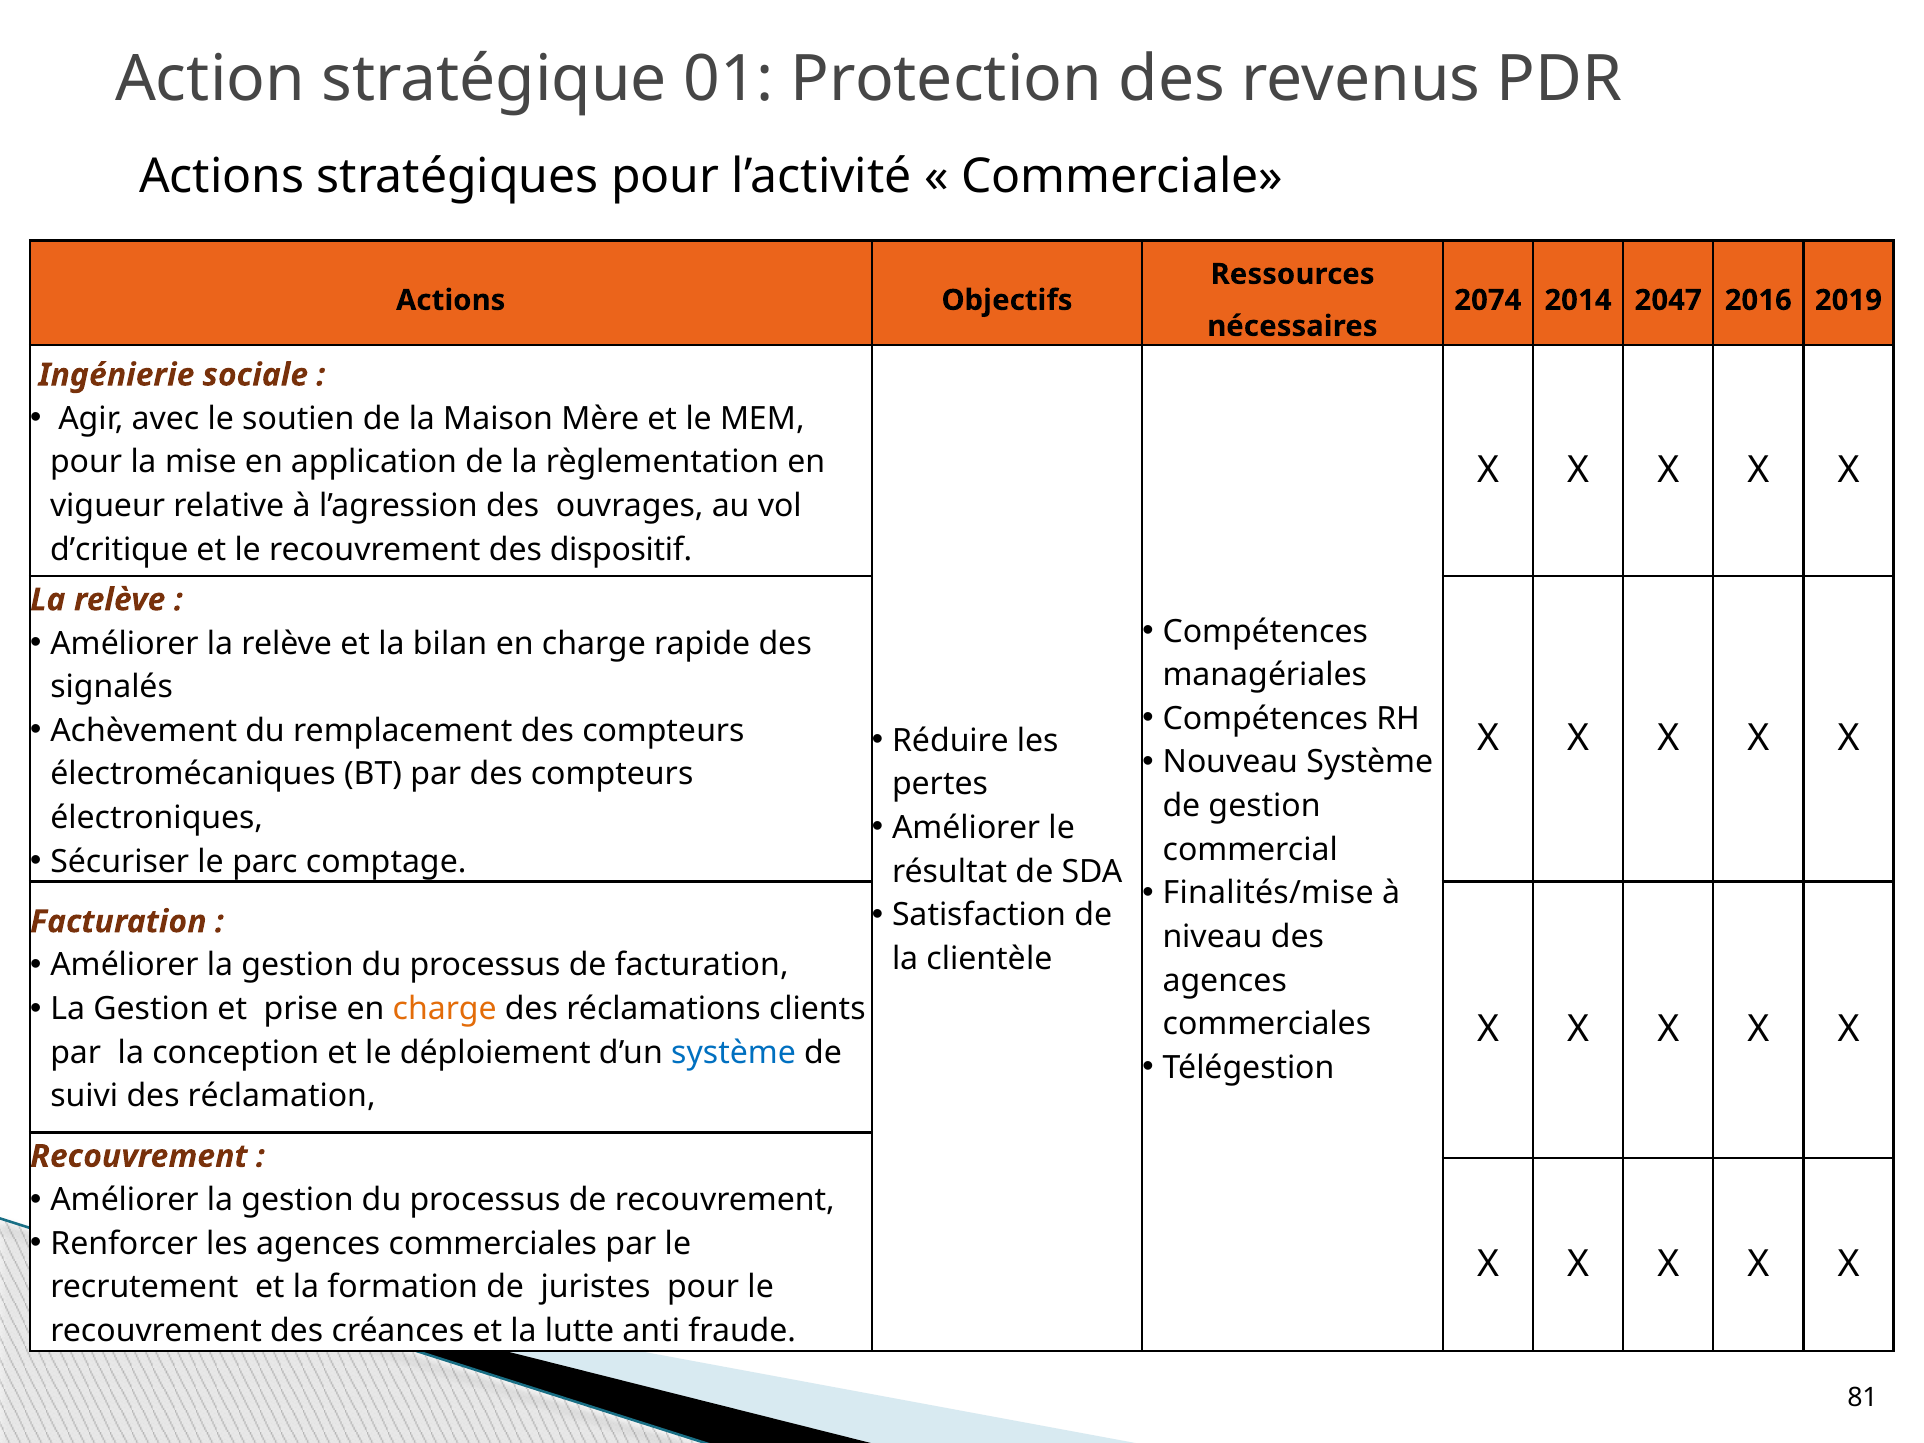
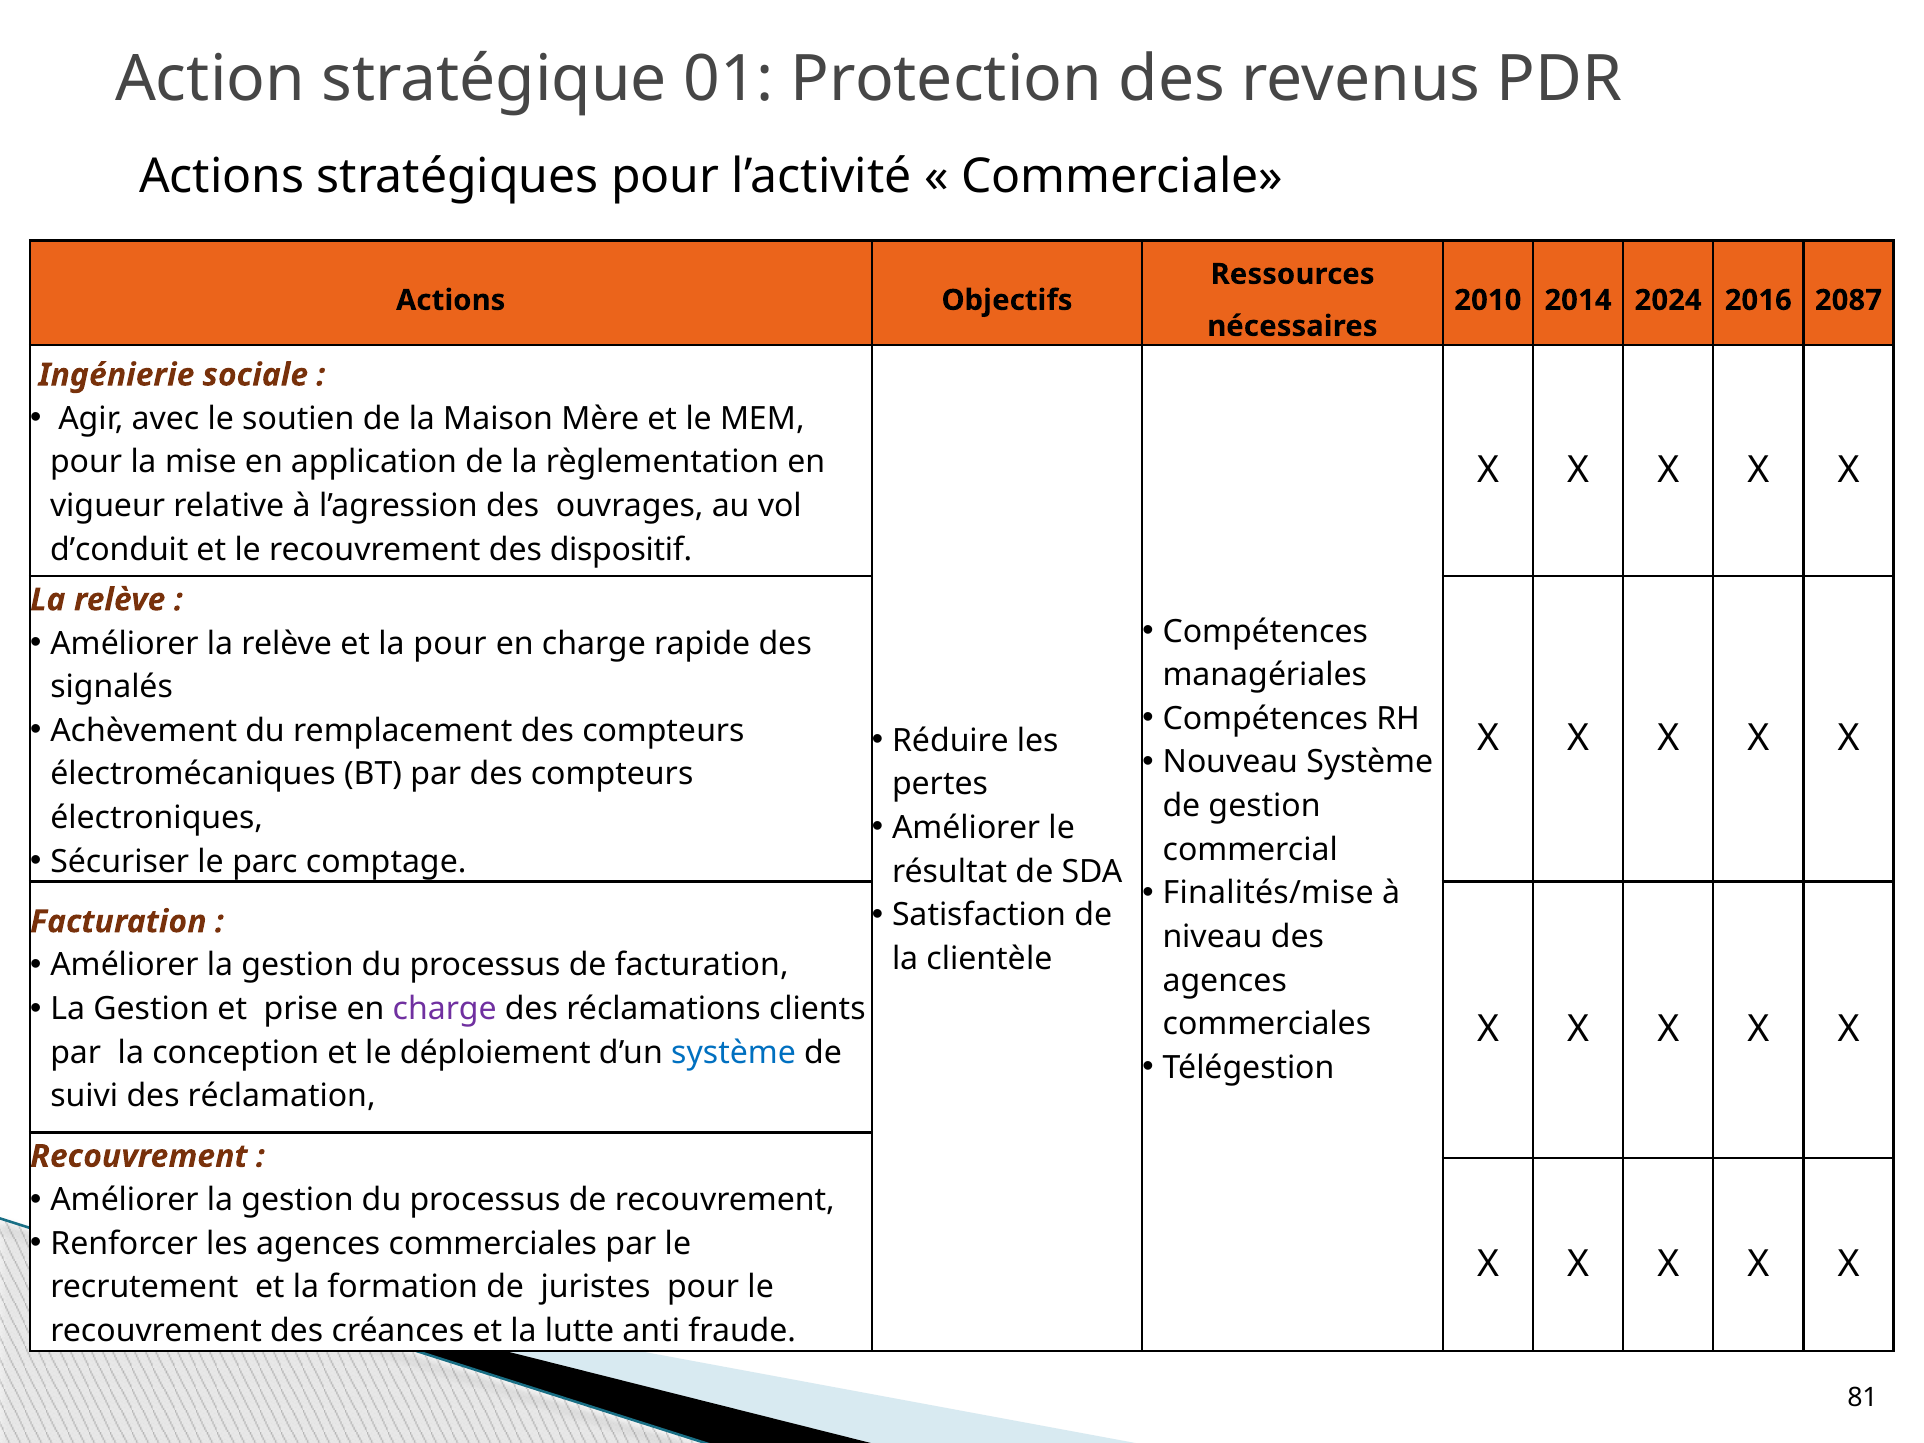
2074: 2074 -> 2010 (1488, 300)
2047: 2047 -> 2024 (1668, 300)
2019: 2019 -> 2087 (1848, 300)
d’critique: d’critique -> d’conduit (119, 550)
la bilan: bilan -> pour (450, 643)
charge colour: orange -> purple (445, 1009)
